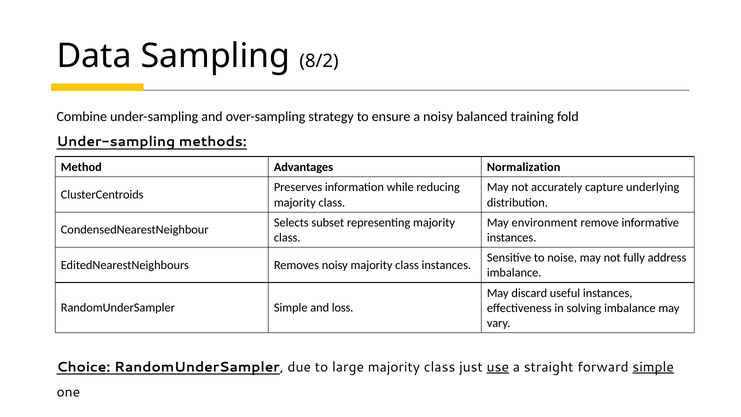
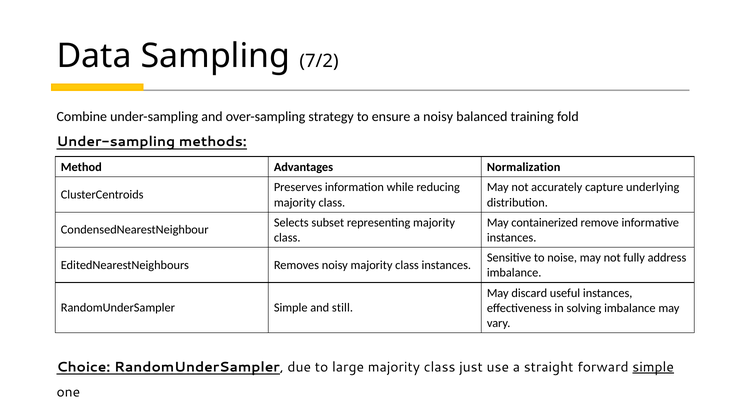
8/2: 8/2 -> 7/2 (319, 61)
environment: environment -> containerized (545, 222)
loss: loss -> still (343, 308)
use underline: present -> none (498, 367)
